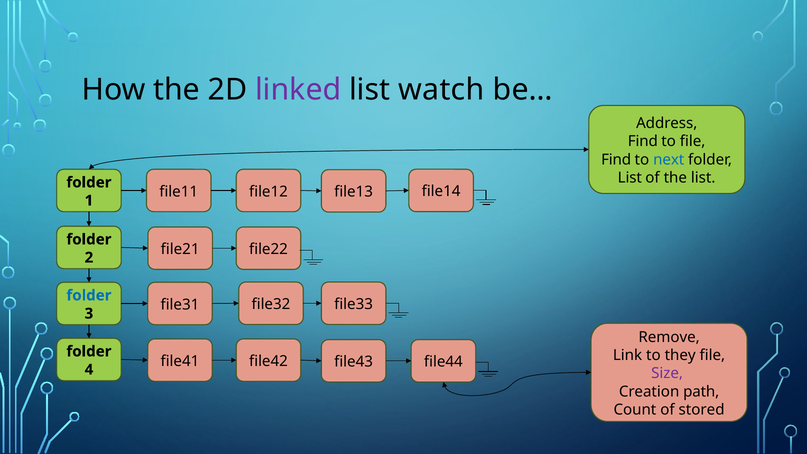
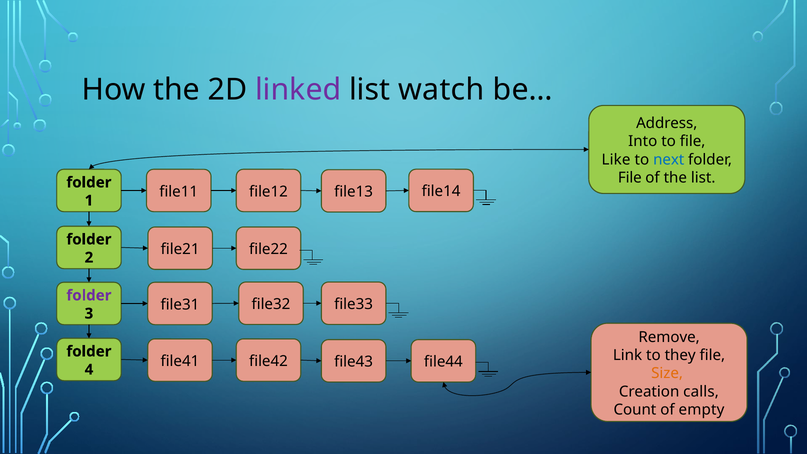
Find: Find -> Into (643, 141)
Find: Find -> Like (616, 160)
List: List -> File (630, 178)
folder colour: blue -> purple (89, 295)
Size colour: purple -> orange (667, 373)
path: path -> calls (701, 392)
stored: stored -> empty (701, 410)
